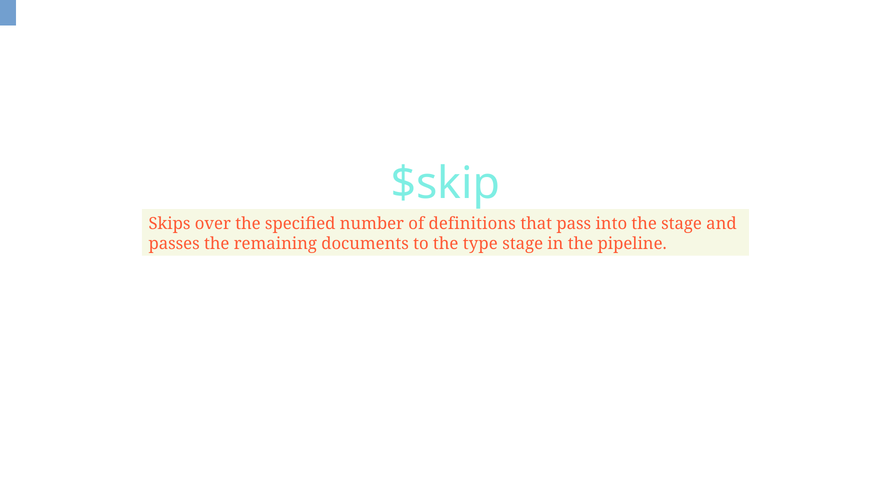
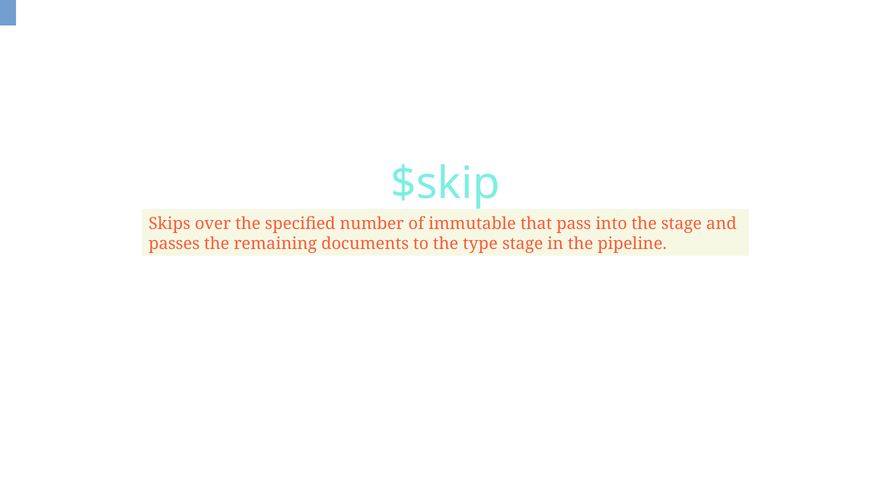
definitions: definitions -> immutable (472, 224)
